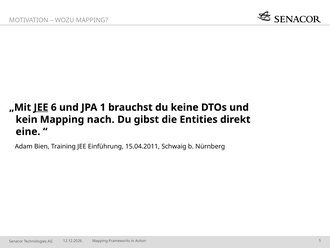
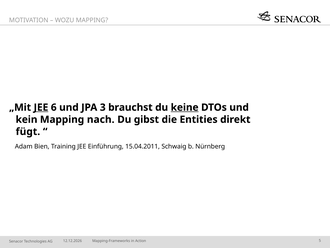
1: 1 -> 3 (103, 107)
keine underline: none -> present (185, 107)
eine: eine -> fügt (28, 131)
